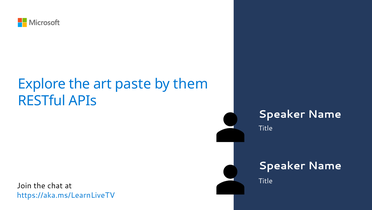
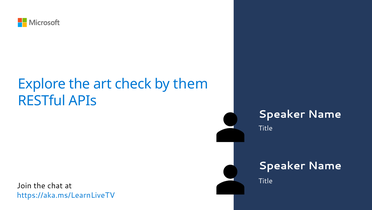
paste: paste -> check (133, 84)
